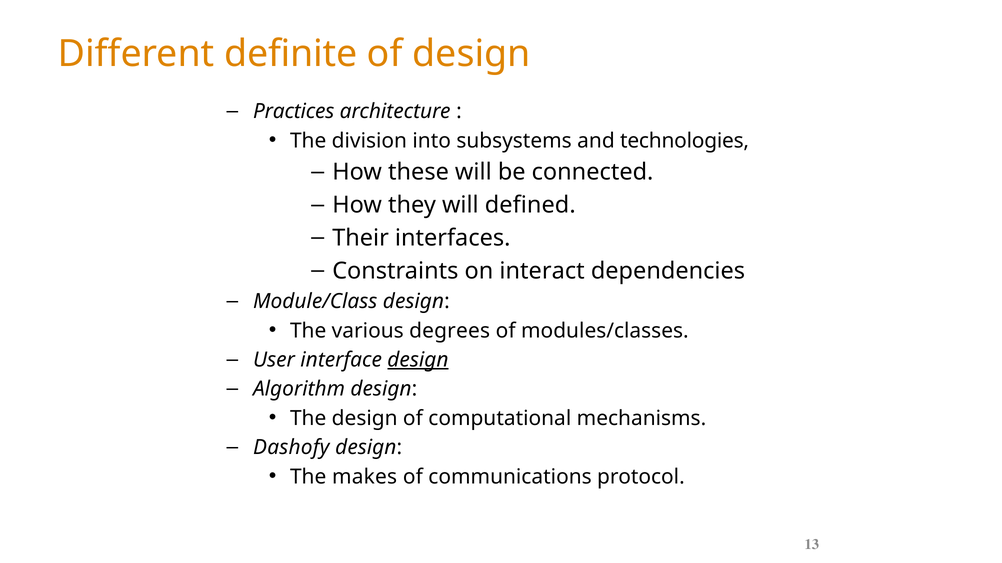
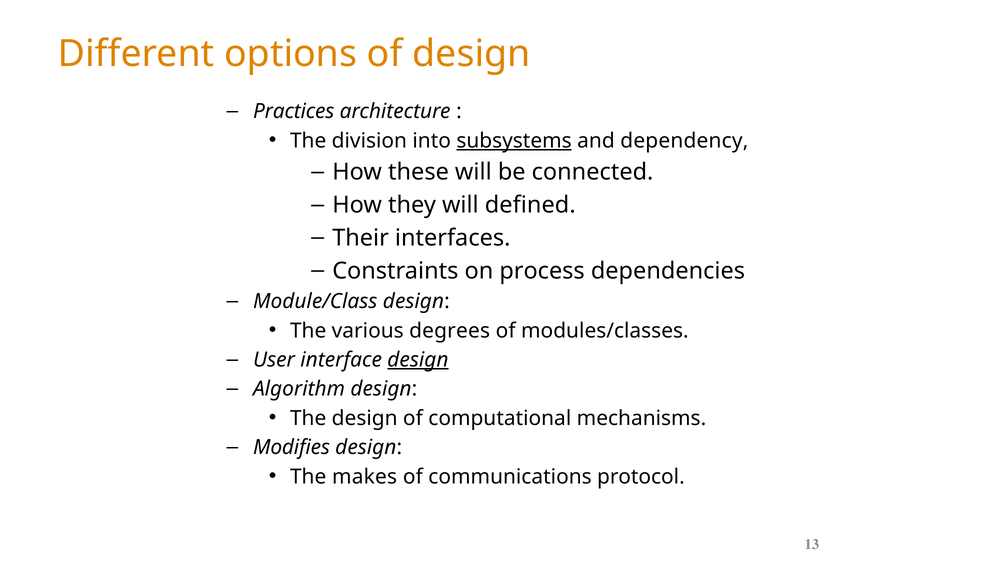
definite: definite -> options (291, 54)
subsystems underline: none -> present (514, 141)
technologies: technologies -> dependency (684, 141)
interact: interact -> process (542, 271)
Dashofy: Dashofy -> Modifies (291, 448)
